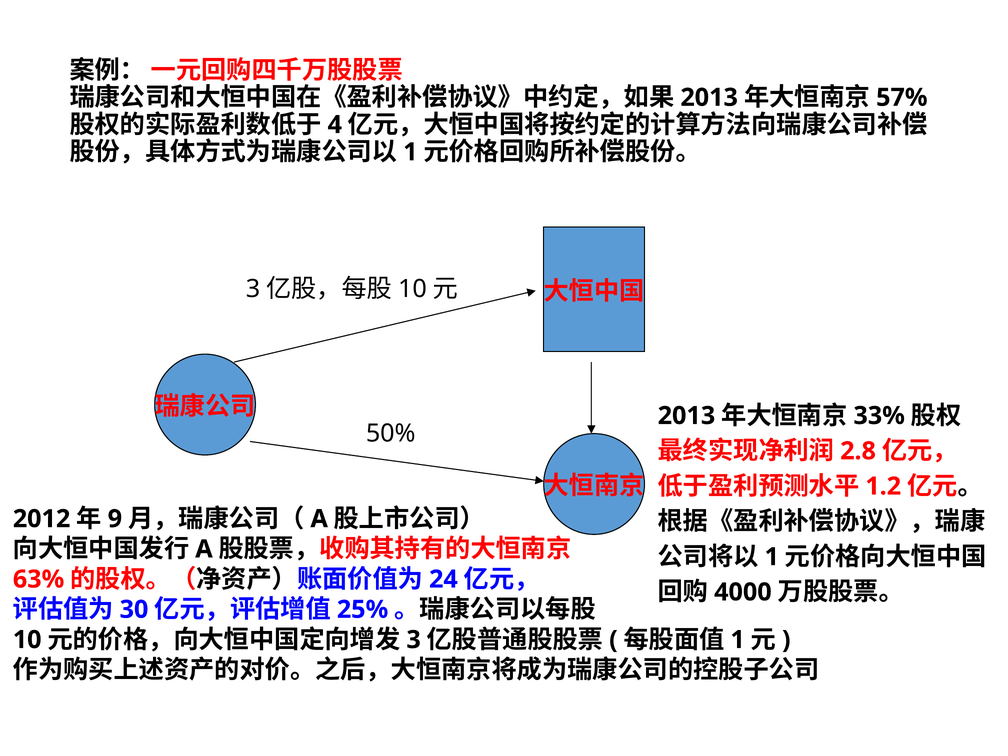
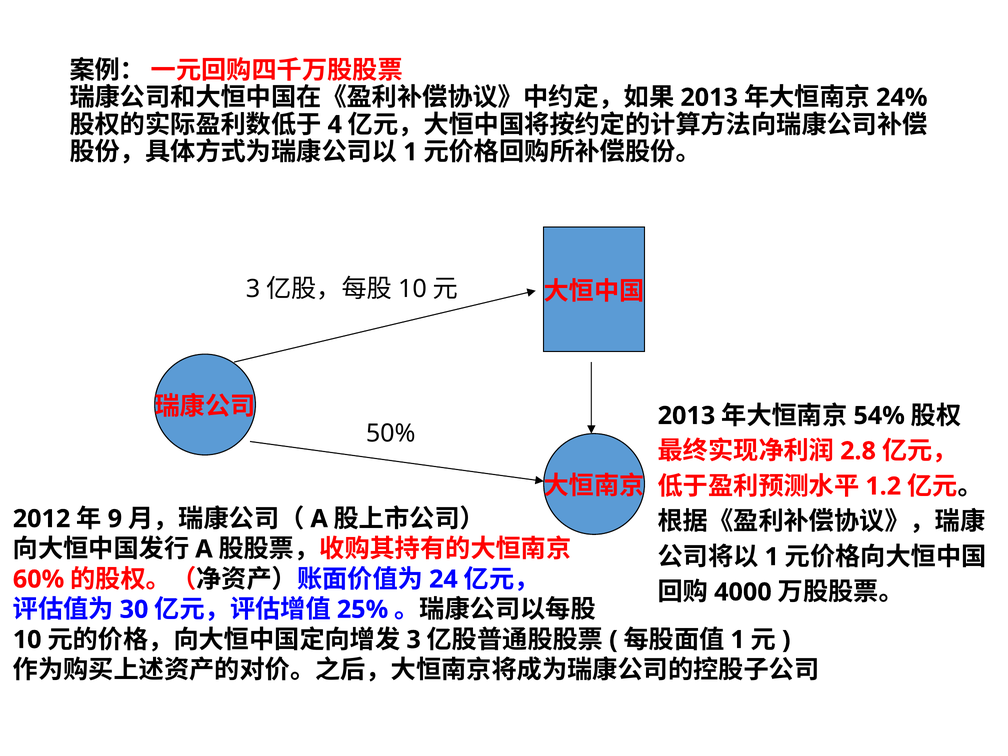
57%: 57% -> 24% (902, 98)
33%: 33% -> 54% (879, 416)
63%: 63% -> 60% (39, 579)
